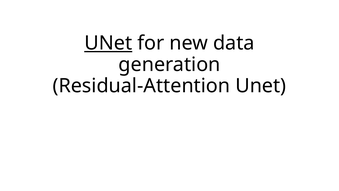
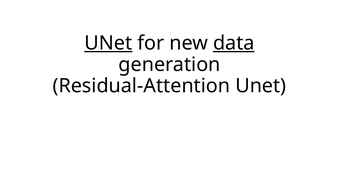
data underline: none -> present (234, 43)
